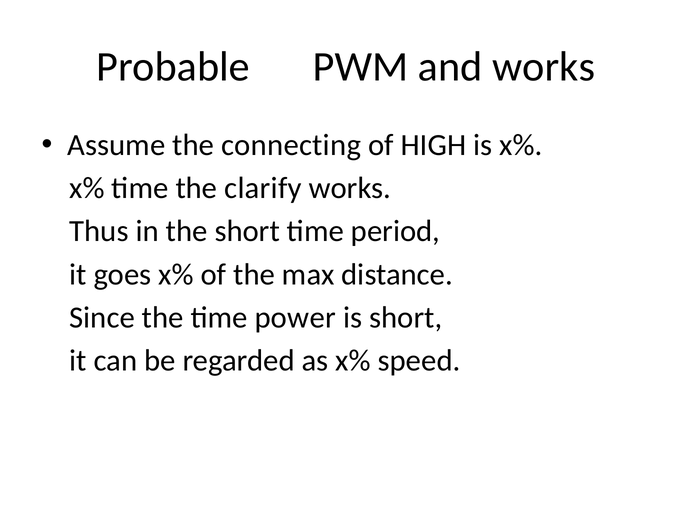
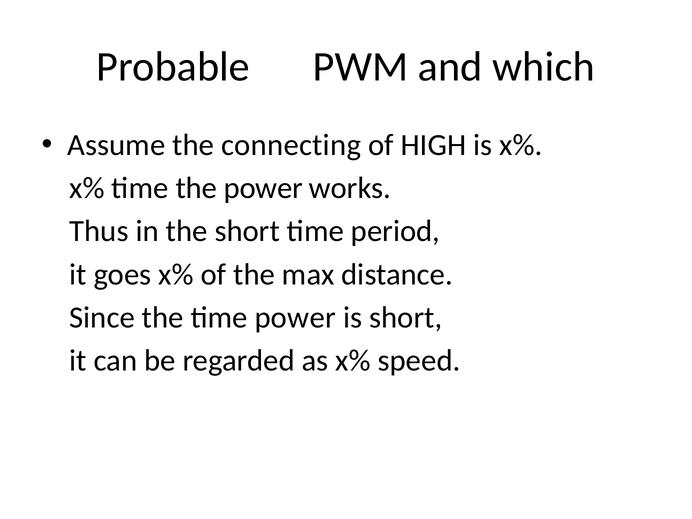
and works: works -> which (544, 67)
the clarify: clarify -> power (263, 188)
